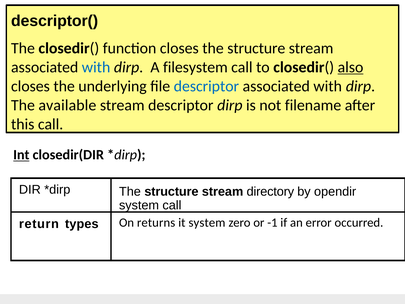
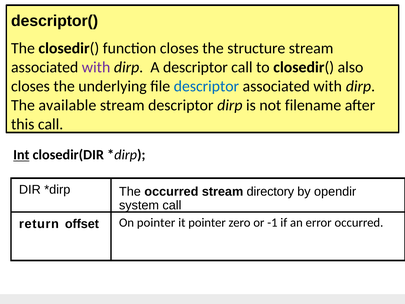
with colour: blue -> purple (96, 67)
A filesystem: filesystem -> descriptor (195, 67)
also underline: present -> none (351, 67)
structure: structure -> occurred (171, 192)
types: types -> offset (82, 224)
On returns: returns -> pointer (156, 223)
it system: system -> pointer (207, 223)
